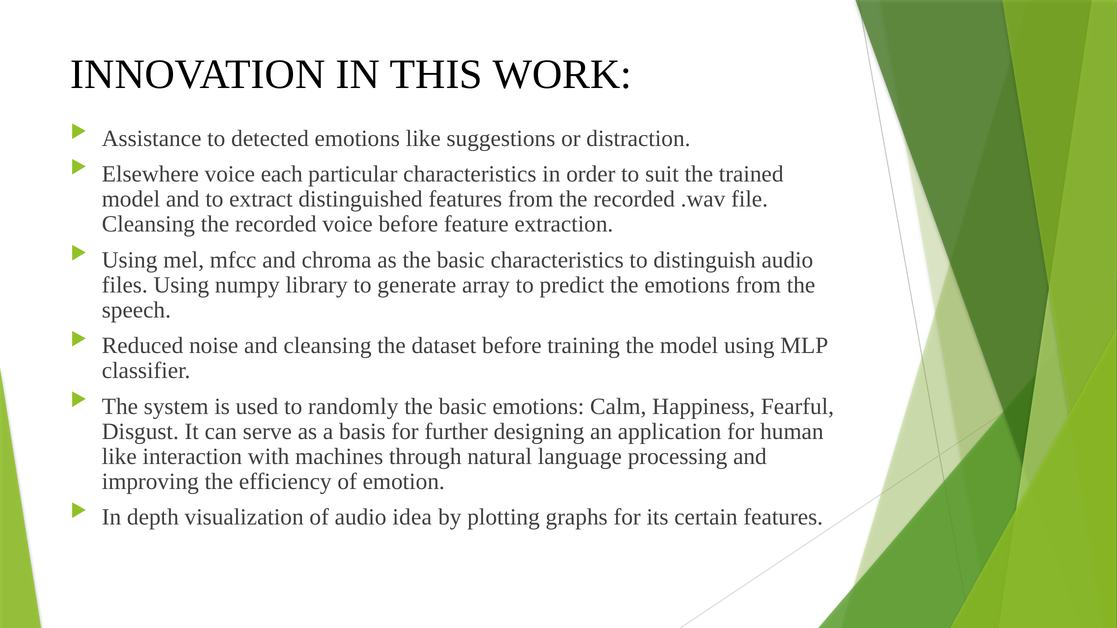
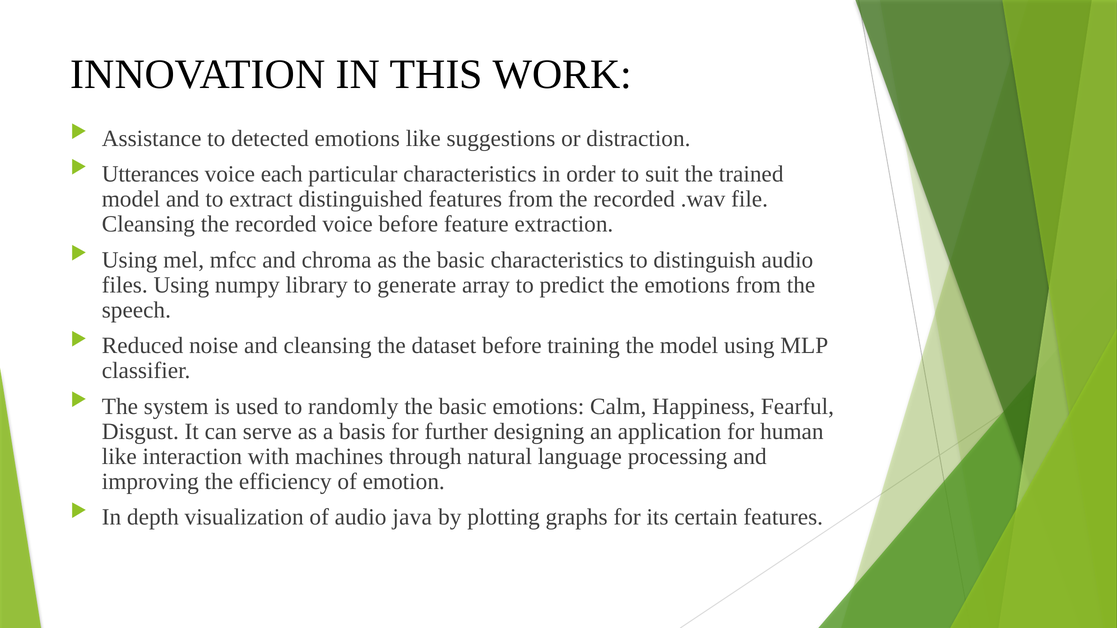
Elsewhere: Elsewhere -> Utterances (150, 174)
idea: idea -> java (412, 518)
